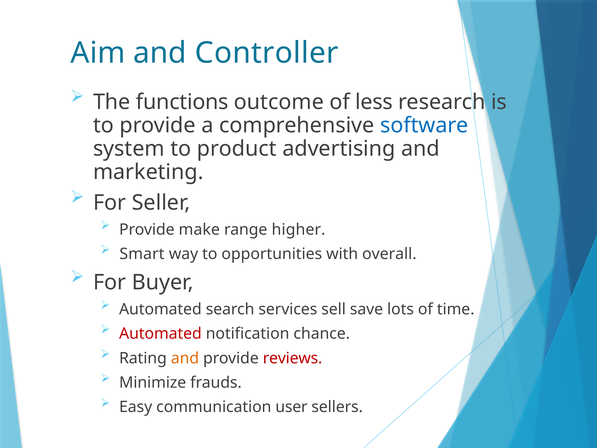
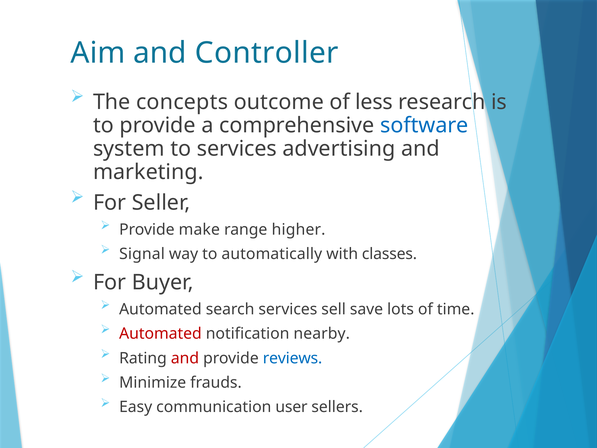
functions: functions -> concepts (182, 102)
to product: product -> services (237, 149)
Smart: Smart -> Signal (142, 254)
opportunities: opportunities -> automatically (272, 254)
overall: overall -> classes (389, 254)
chance: chance -> nearby (322, 333)
and colour: orange -> red (185, 358)
reviews colour: red -> blue (293, 358)
